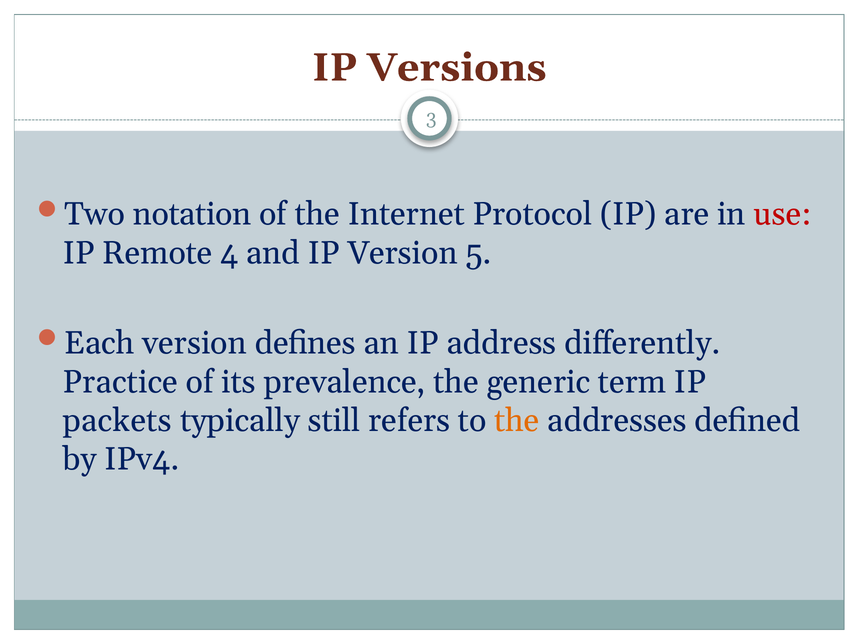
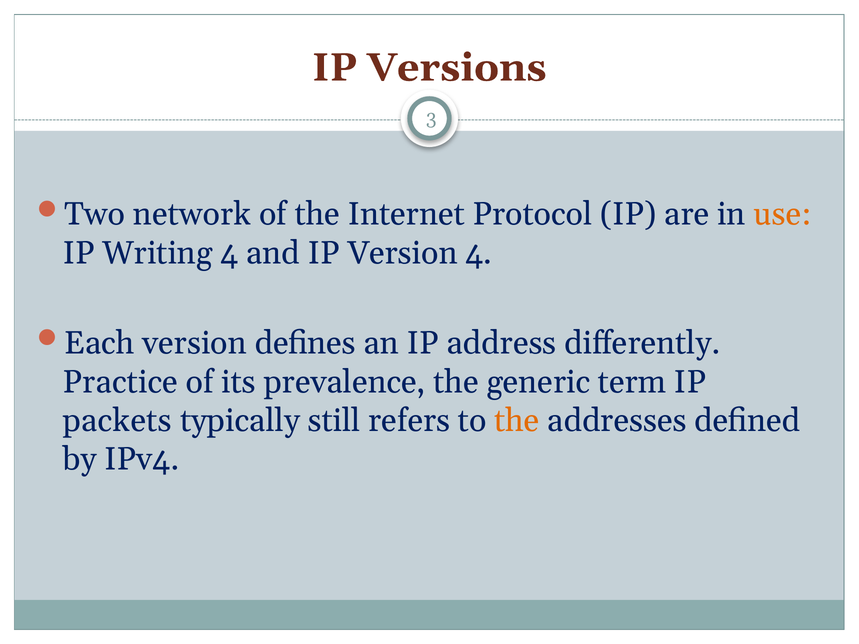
notation: notation -> network (192, 214)
use colour: red -> orange (782, 214)
Remote: Remote -> Writing (157, 253)
Version 5: 5 -> 4 (479, 253)
